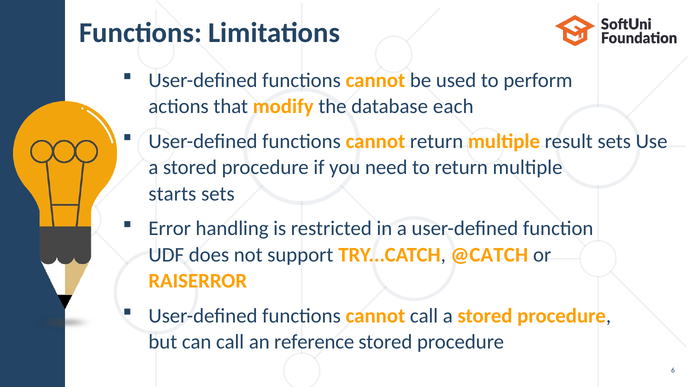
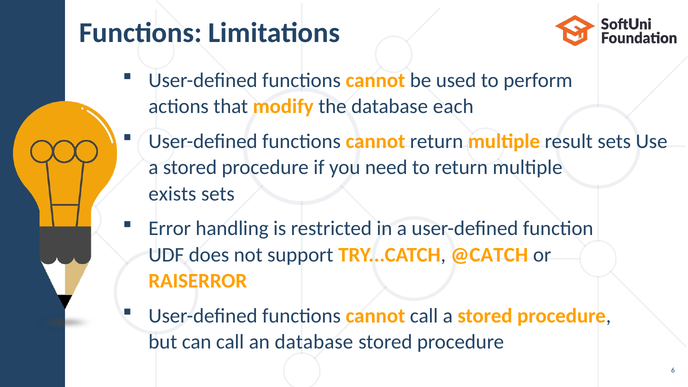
starts: starts -> exists (172, 194)
an reference: reference -> database (314, 342)
